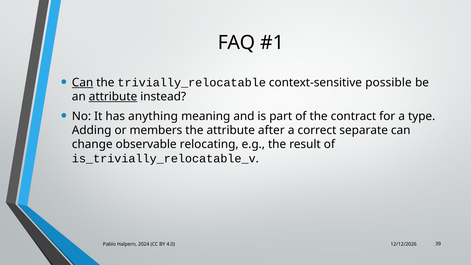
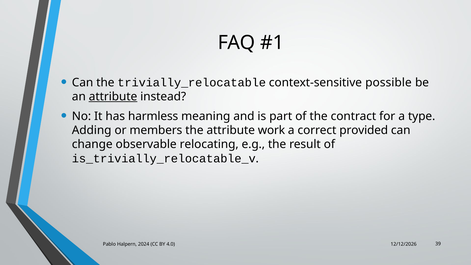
Can underline: present -> none (83, 83)
anything: anything -> harmless (153, 116)
after: after -> work (271, 130)
separate: separate -> provided (364, 130)
